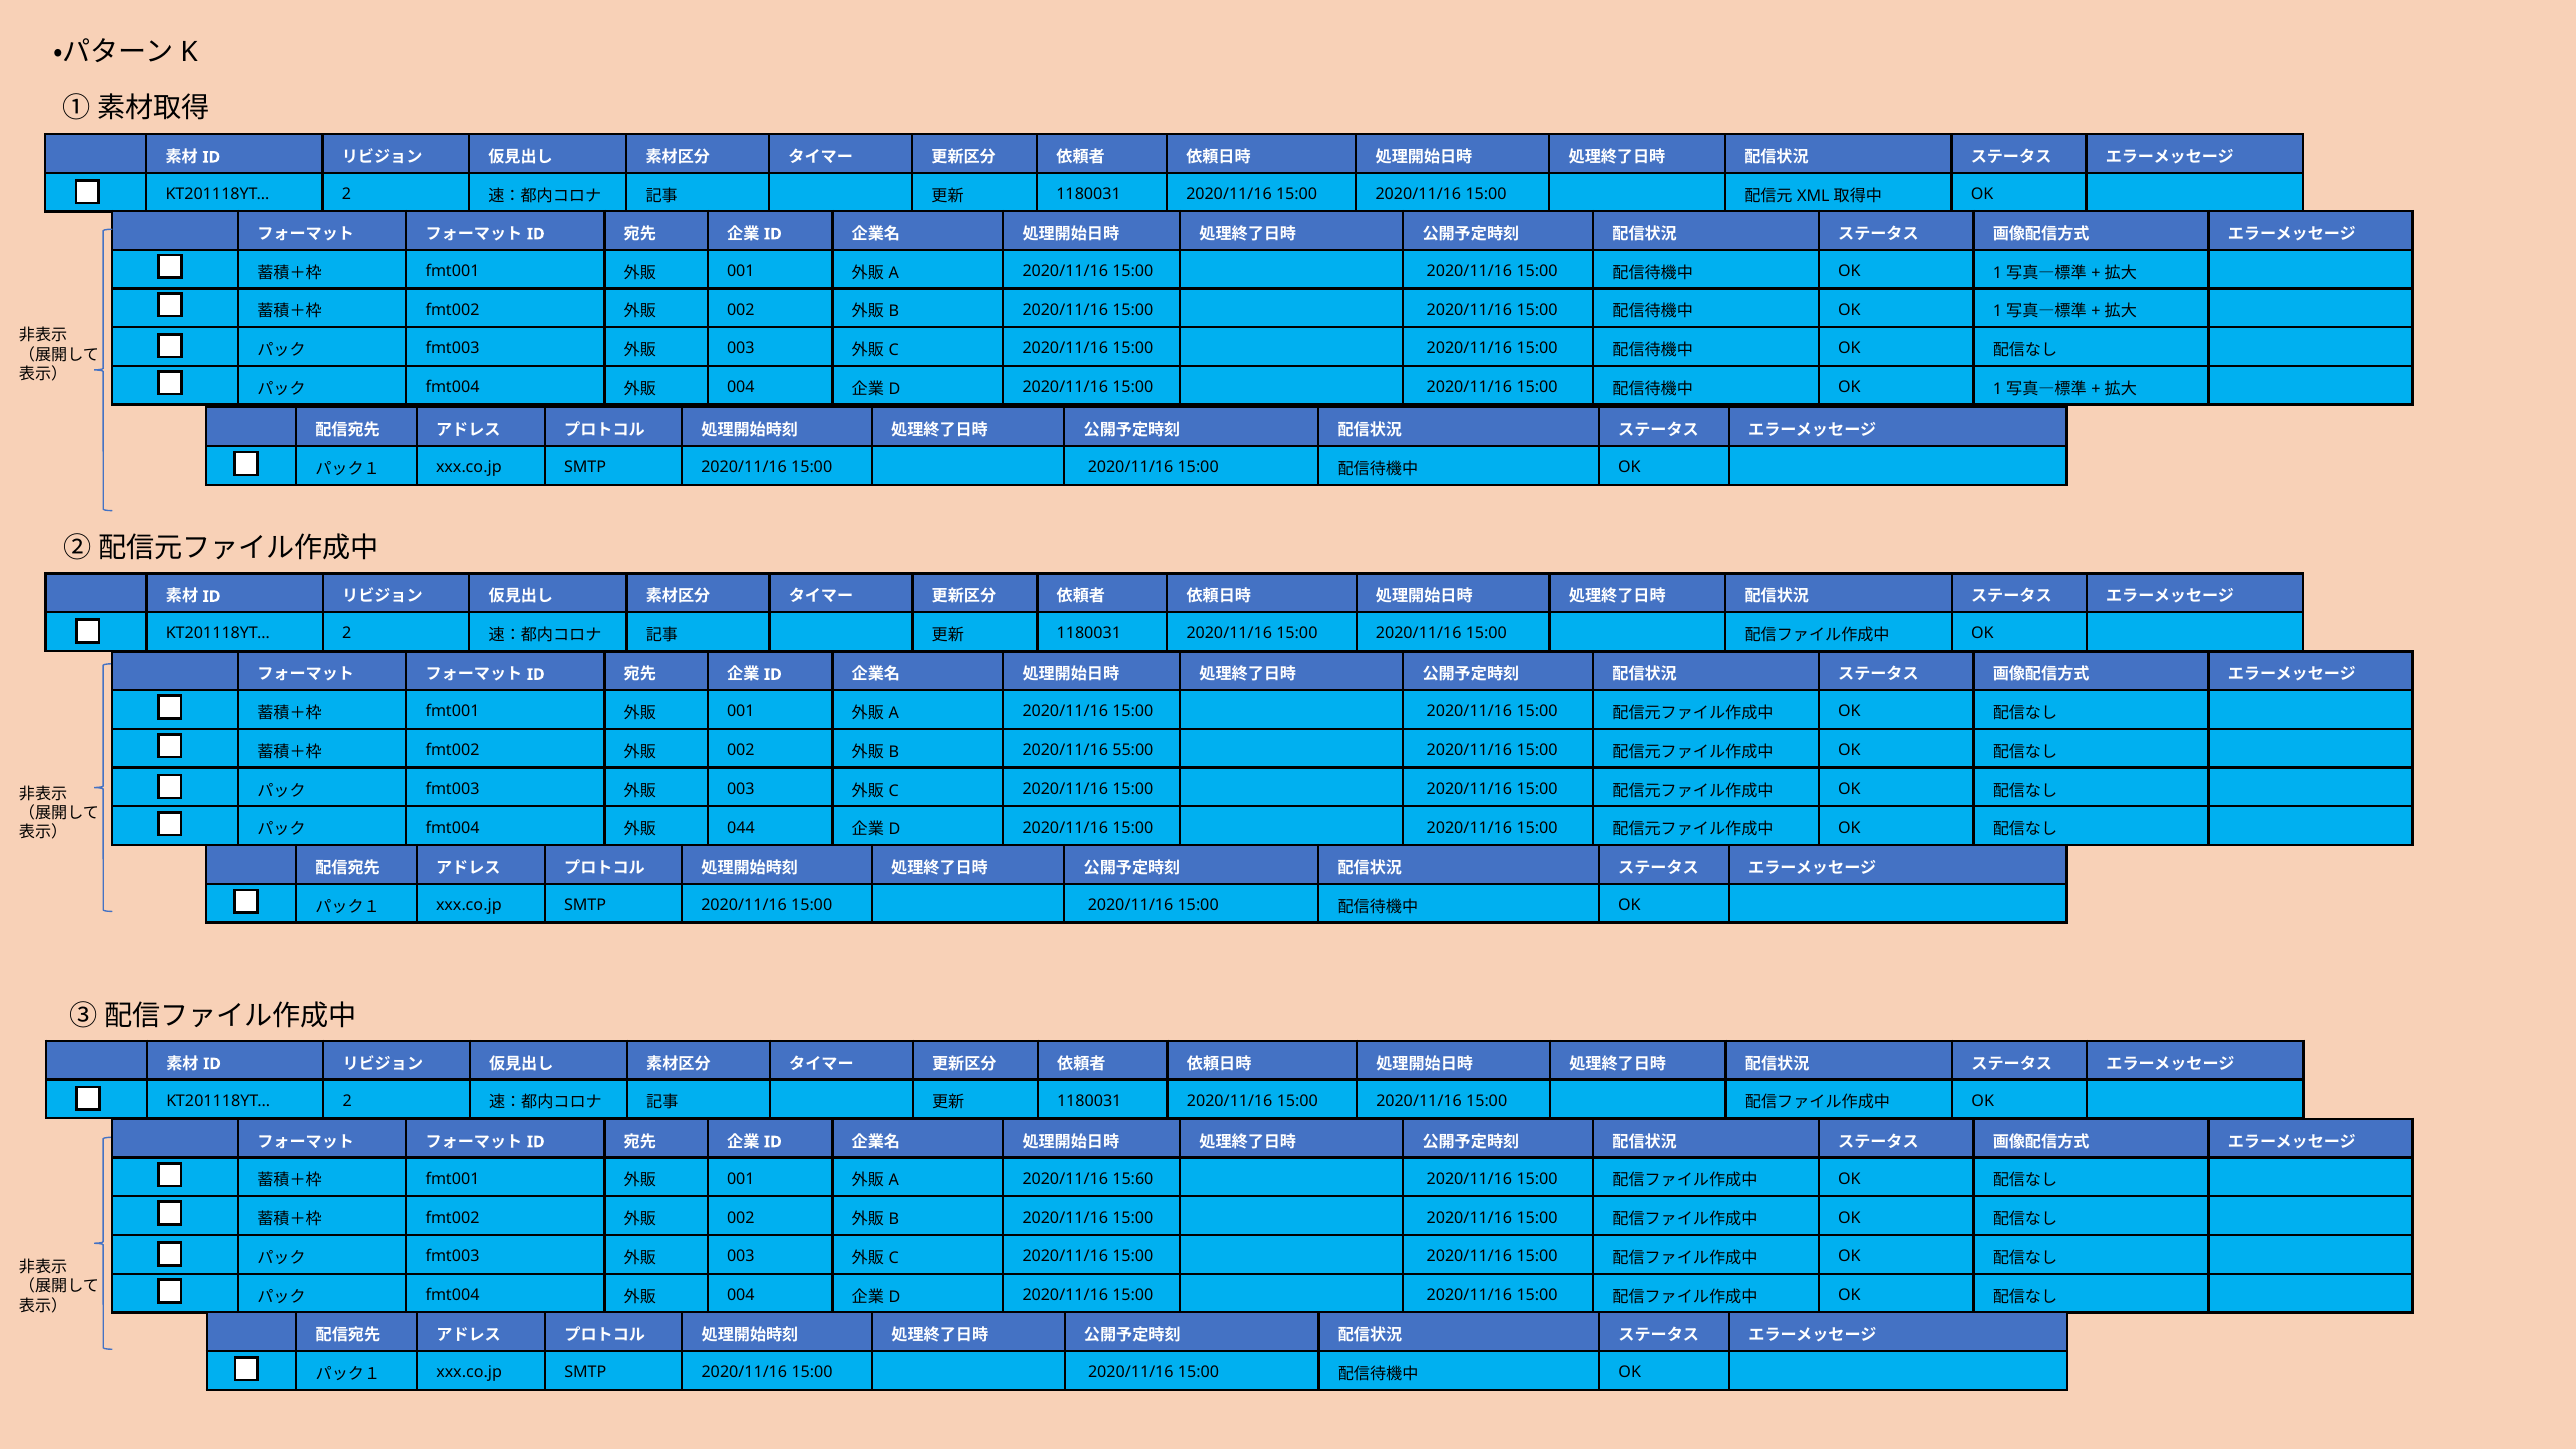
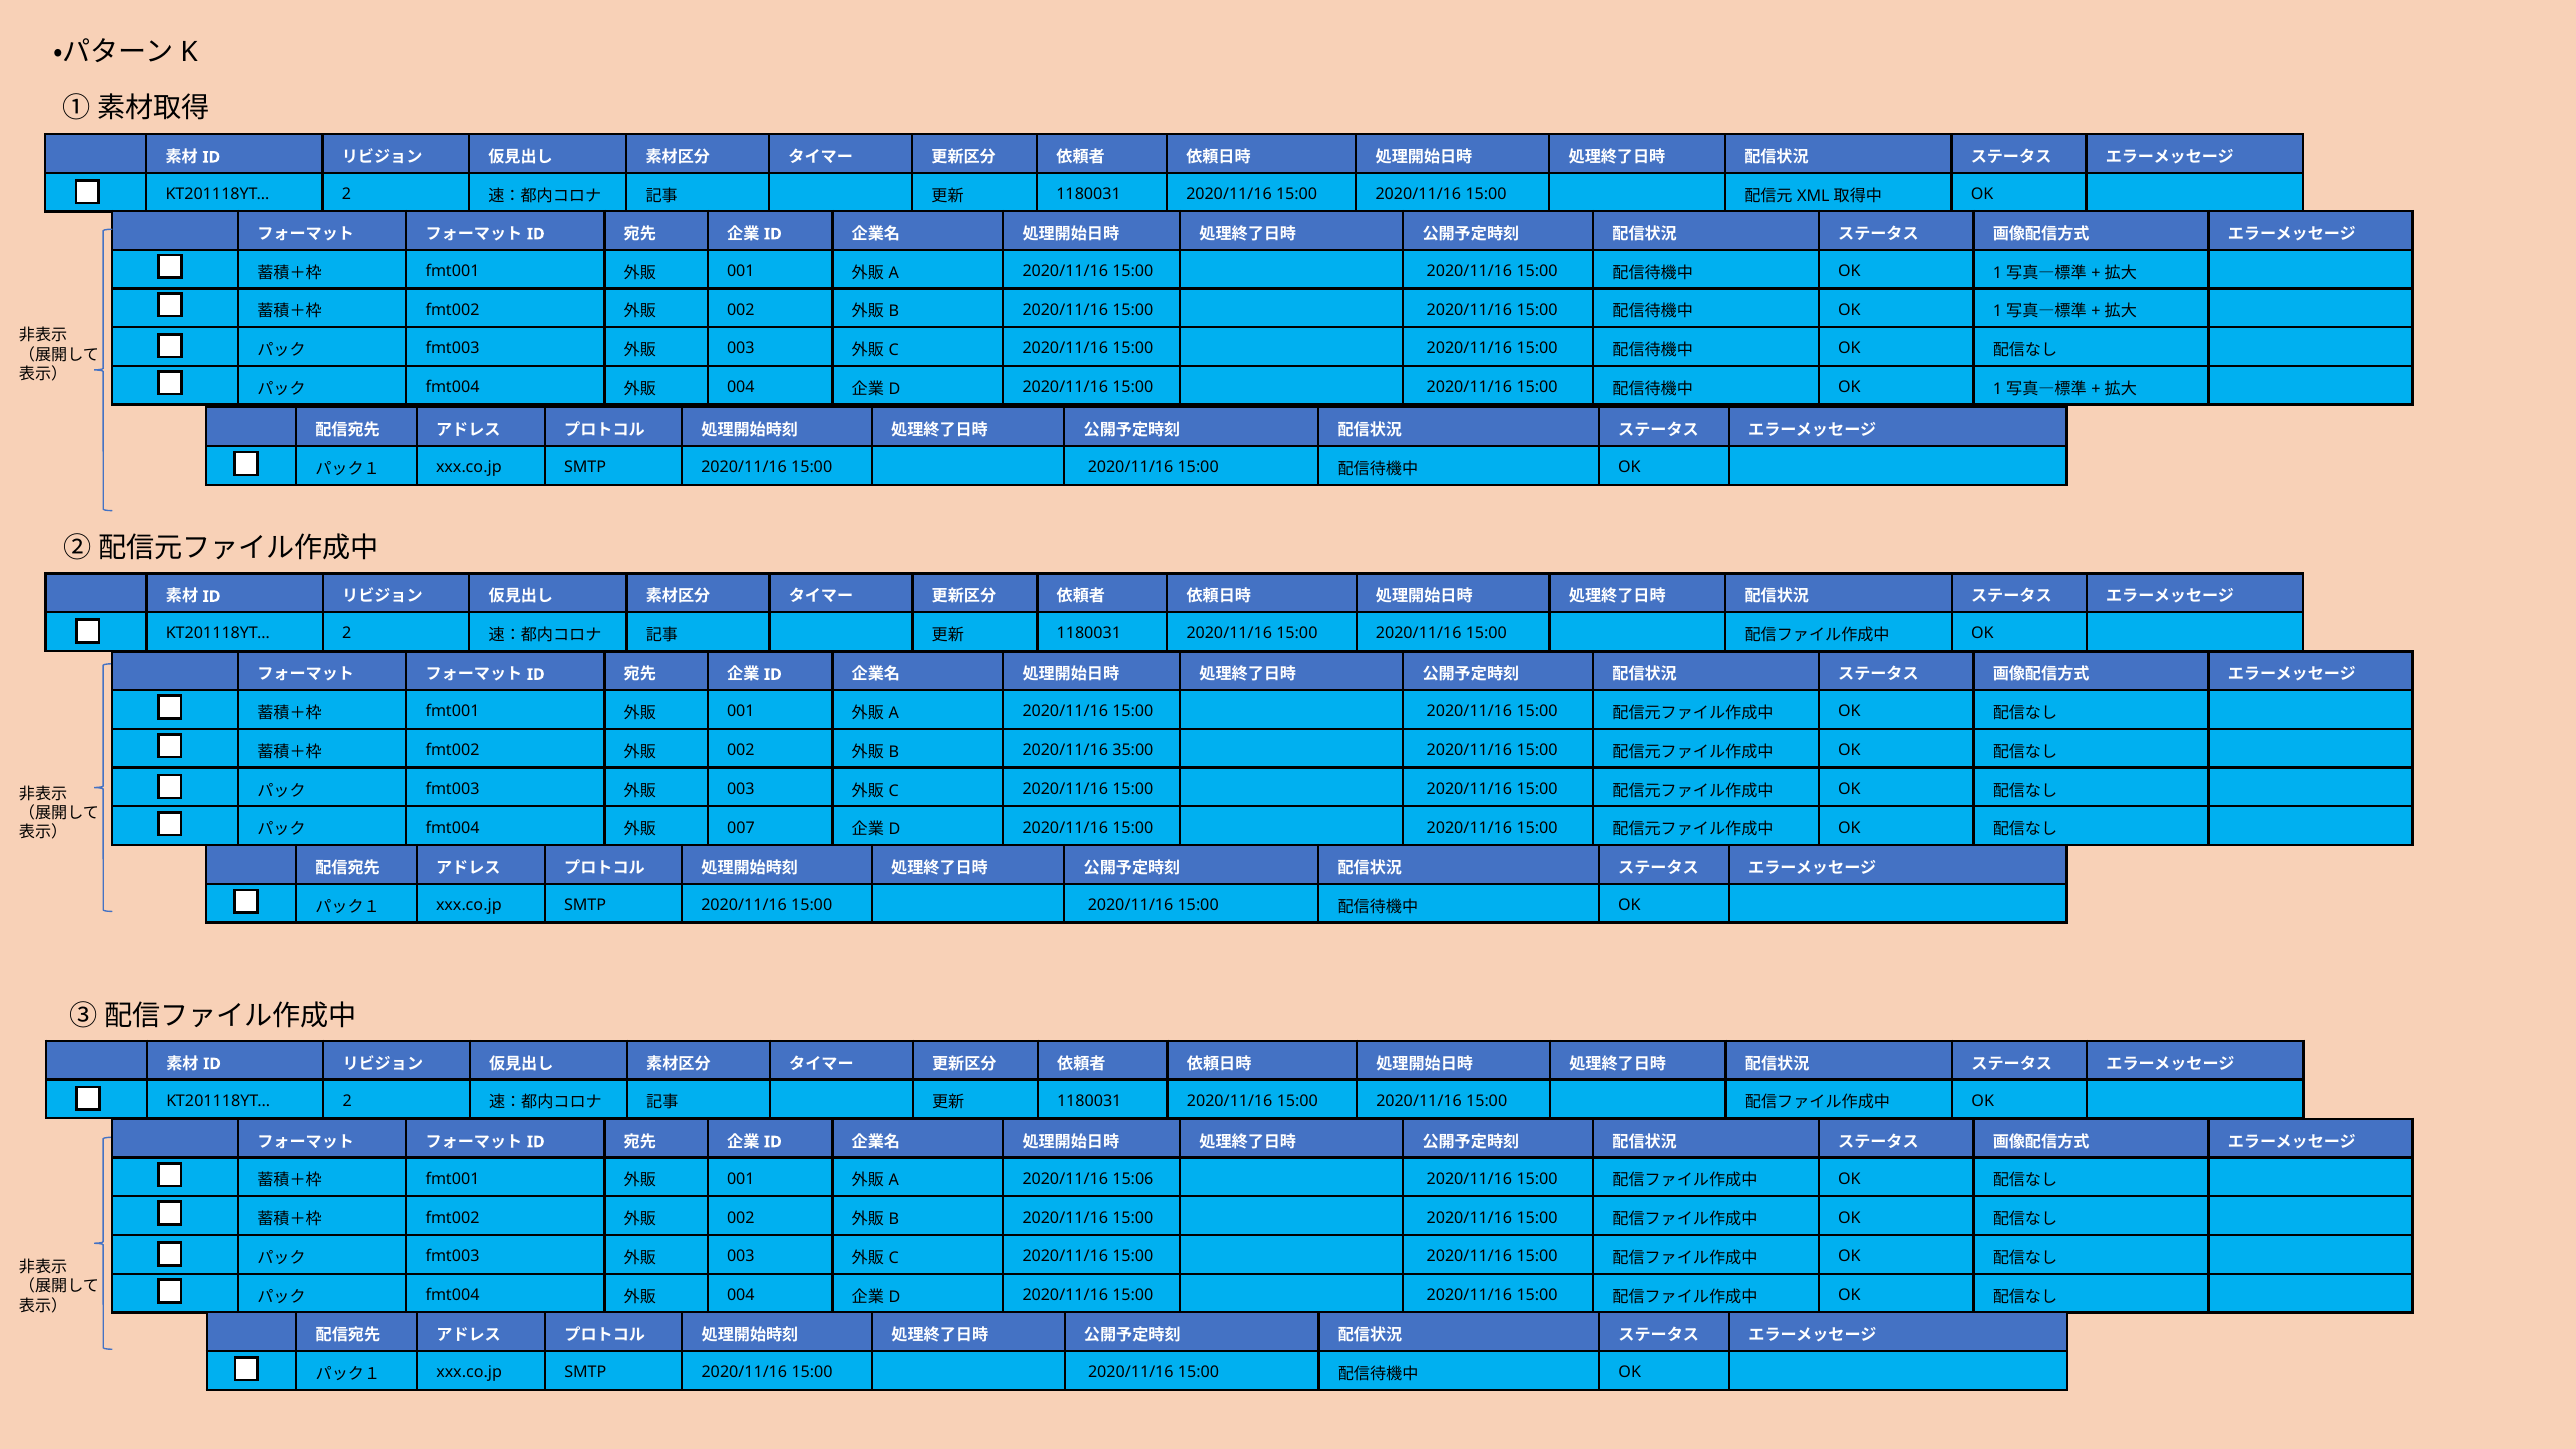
55:00: 55:00 -> 35:00 (1133, 750)
044: 044 -> 007 (741, 828)
15:60: 15:60 -> 15:06 (1133, 1179)
